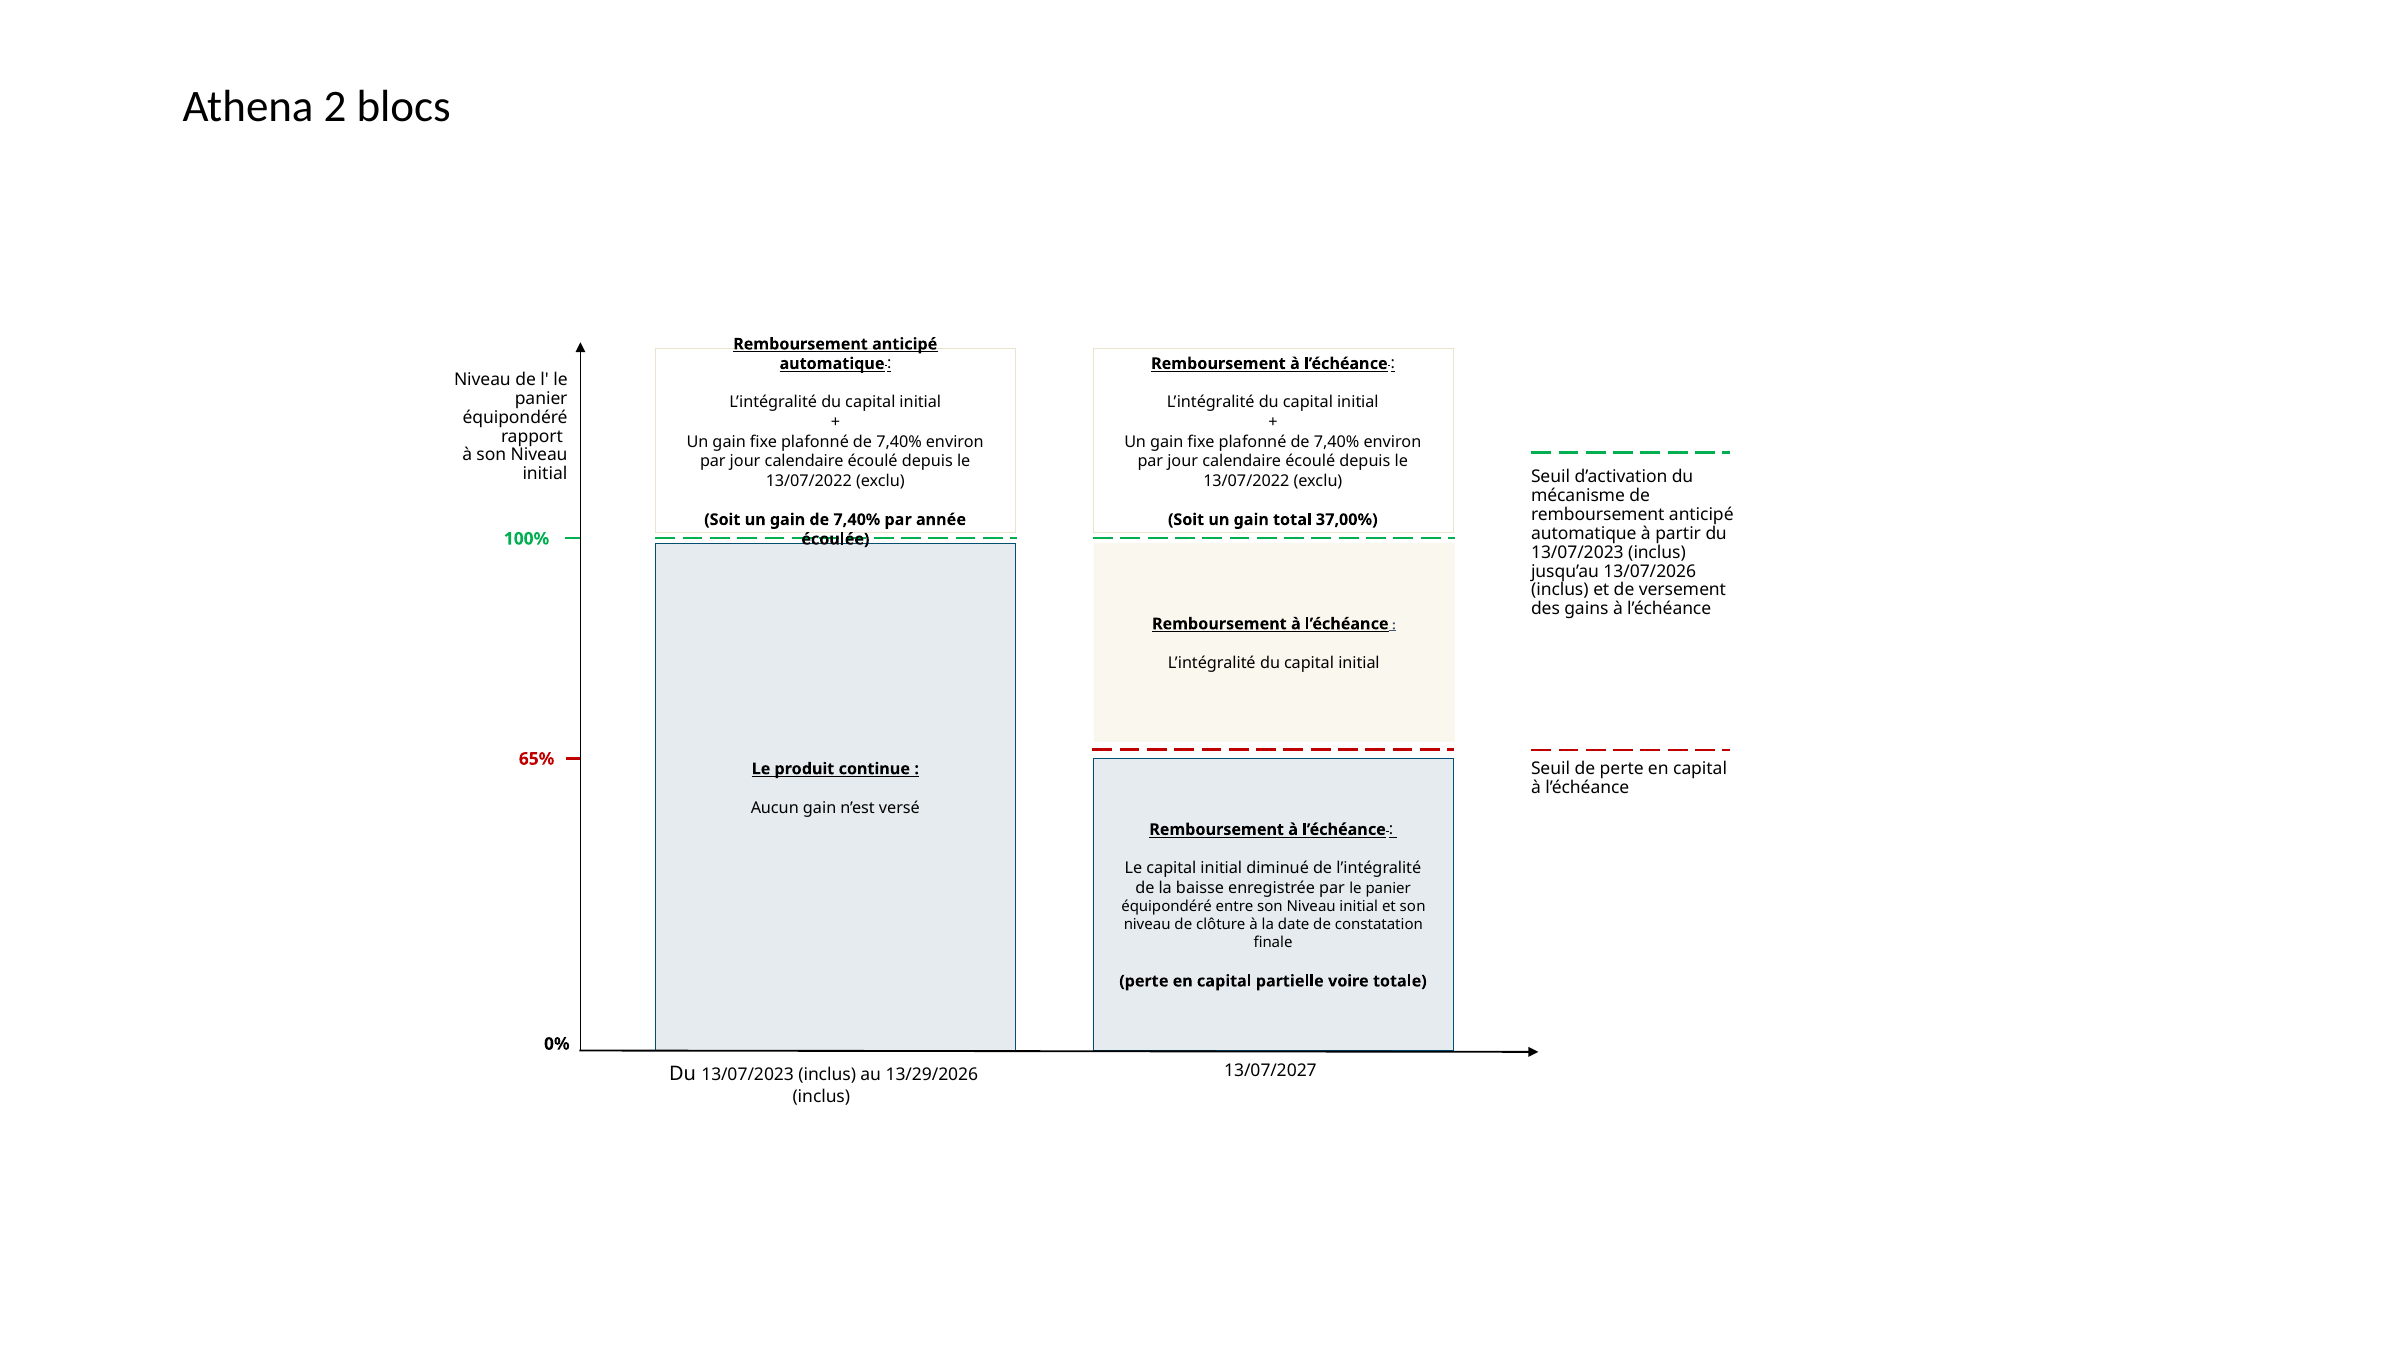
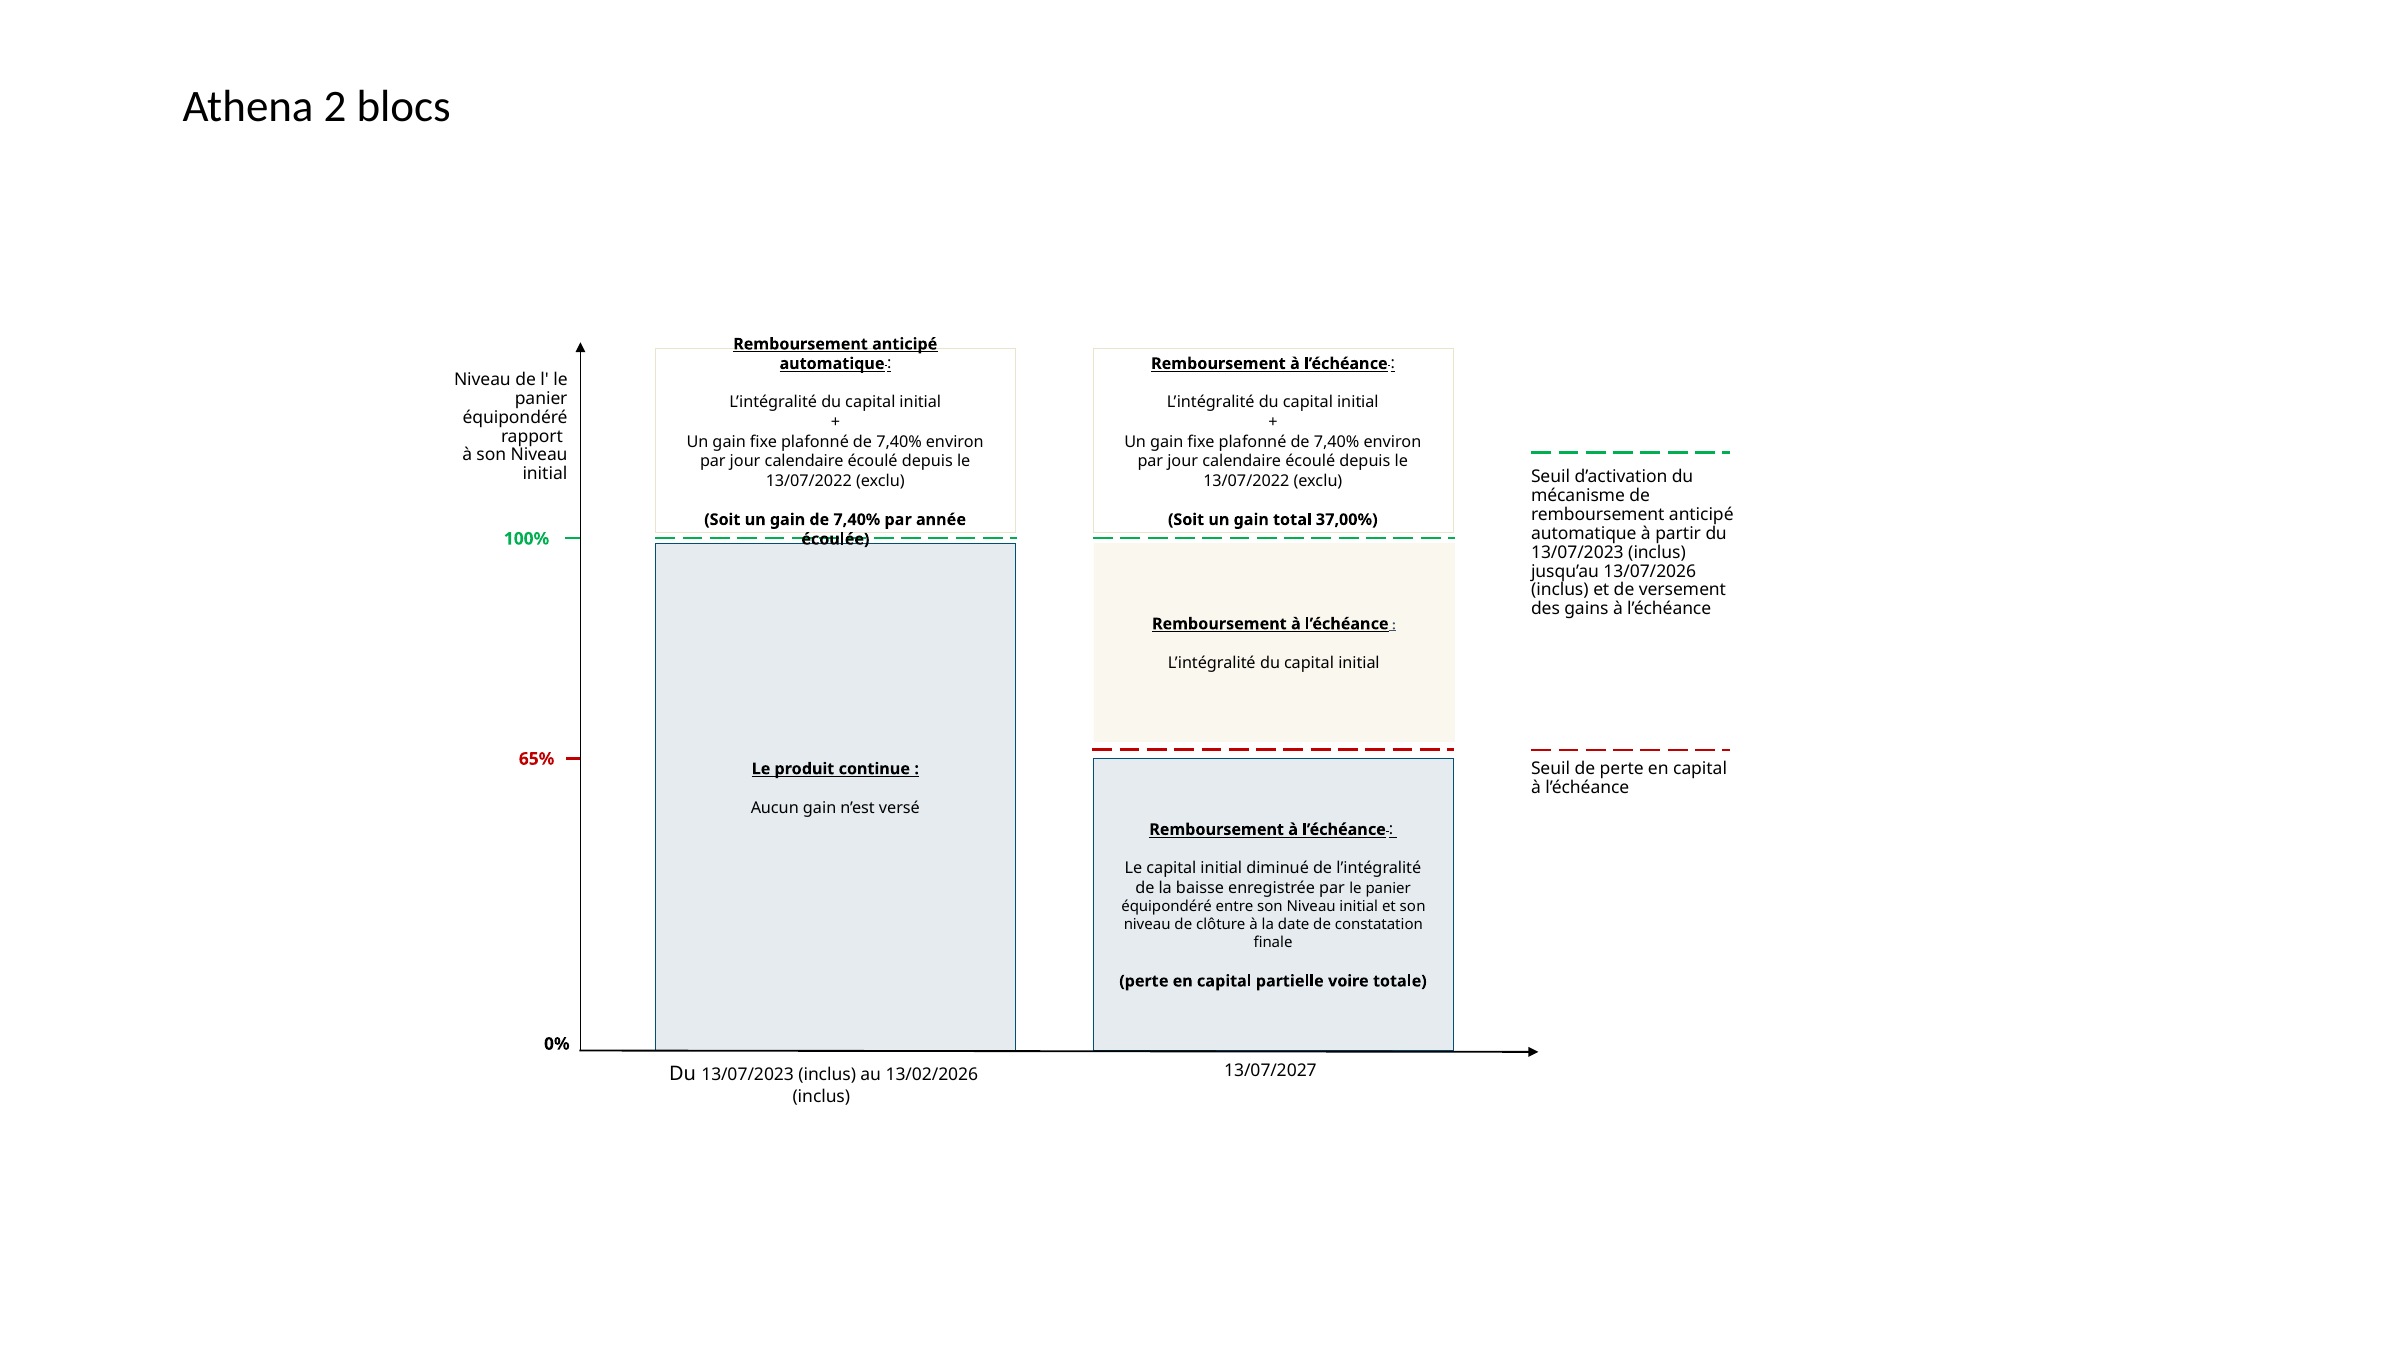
13/29/2026: 13/29/2026 -> 13/02/2026 (932, 1075)
